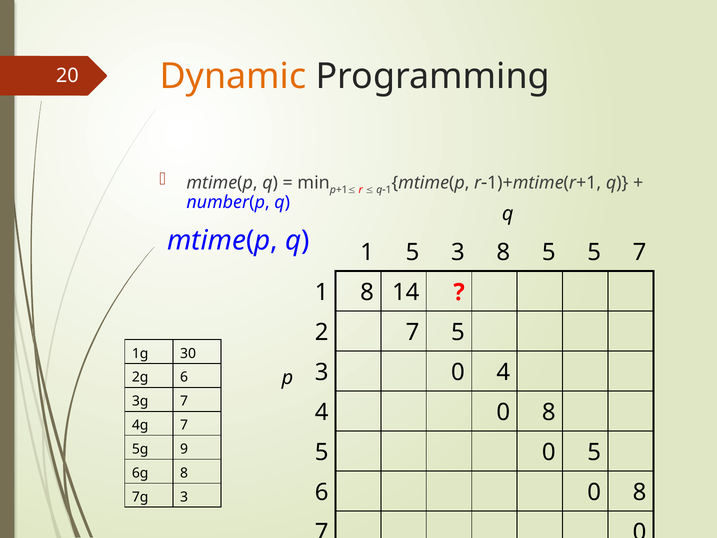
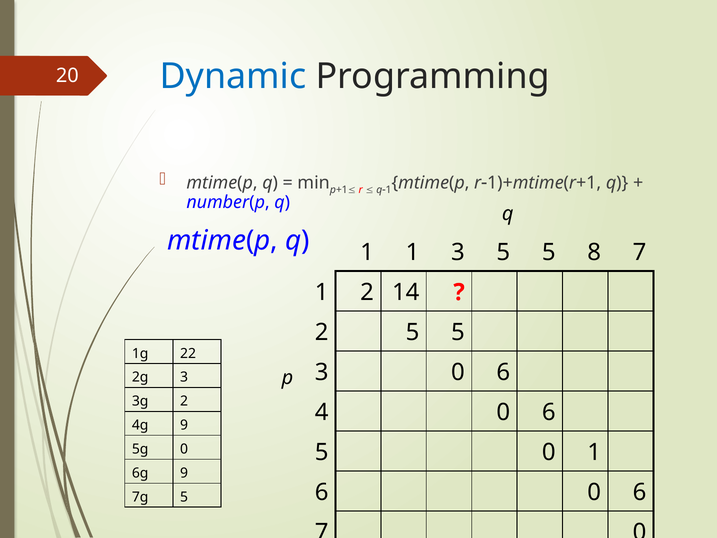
Dynamic colour: orange -> blue (233, 77)
1 5: 5 -> 1 (412, 252)
3 8: 8 -> 5 (503, 252)
5 5: 5 -> 8 (594, 252)
1 8: 8 -> 2 (367, 292)
2 7: 7 -> 5 (412, 332)
30: 30 -> 22 (188, 353)
3 0 4: 4 -> 6 (503, 372)
2g 6: 6 -> 3 (184, 377)
3g 7: 7 -> 2 (184, 401)
4 0 8: 8 -> 6 (549, 412)
4g 7: 7 -> 9 (184, 425)
5g 9: 9 -> 0 (184, 449)
0 5: 5 -> 1 (594, 452)
6g 8: 8 -> 9 (184, 473)
6 0 8: 8 -> 6 (640, 492)
7g 3: 3 -> 5 (184, 497)
